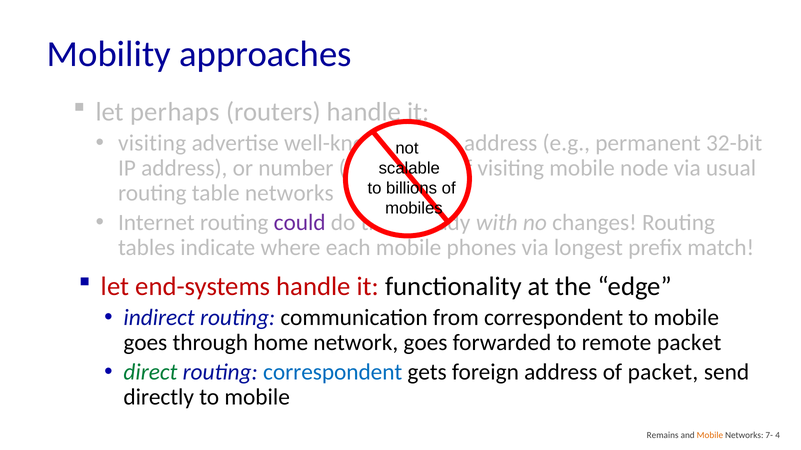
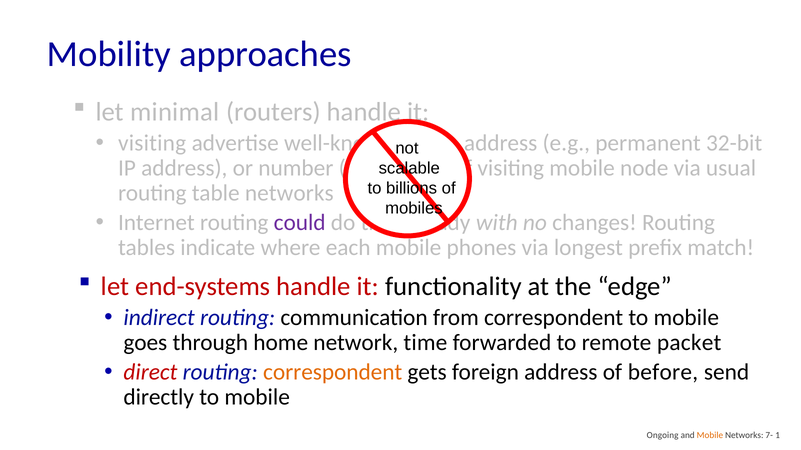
perhaps: perhaps -> minimal (175, 112)
network goes: goes -> time (425, 343)
direct colour: green -> red (150, 372)
correspondent colour: blue -> orange (333, 372)
of packet: packet -> before (663, 372)
Remains: Remains -> Ongoing (663, 436)
4: 4 -> 1 (778, 436)
